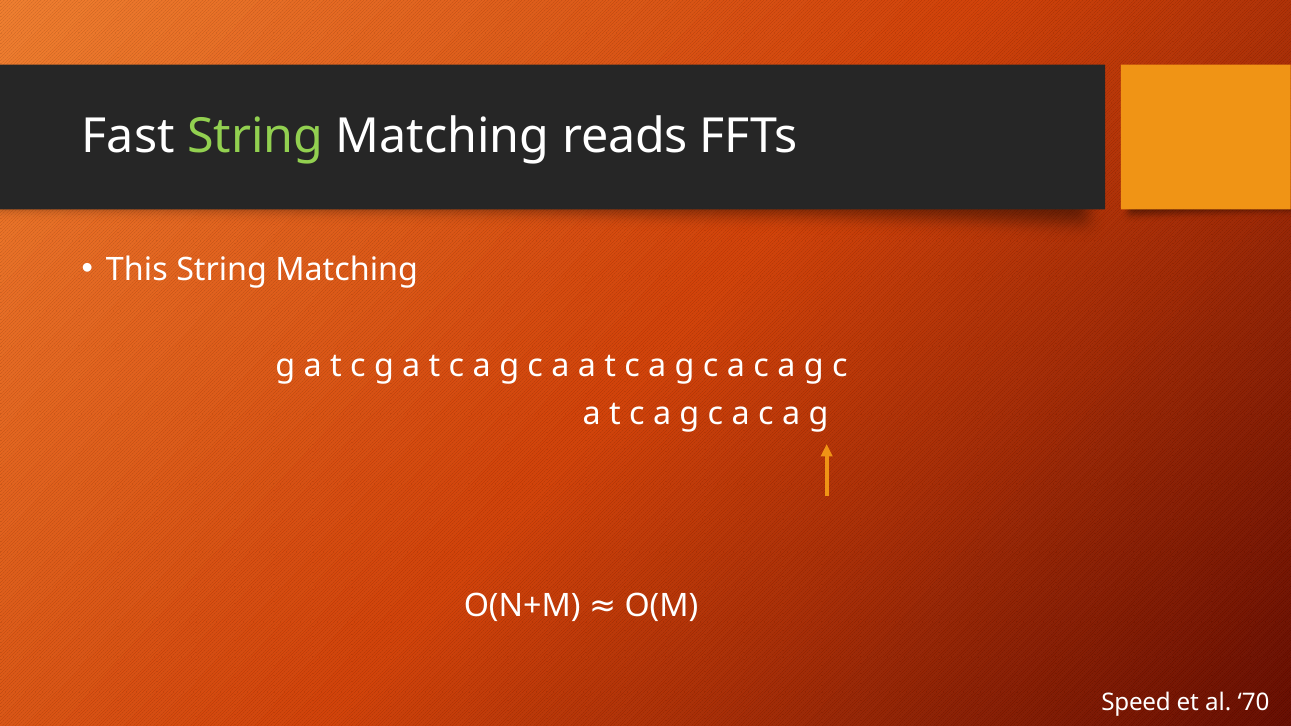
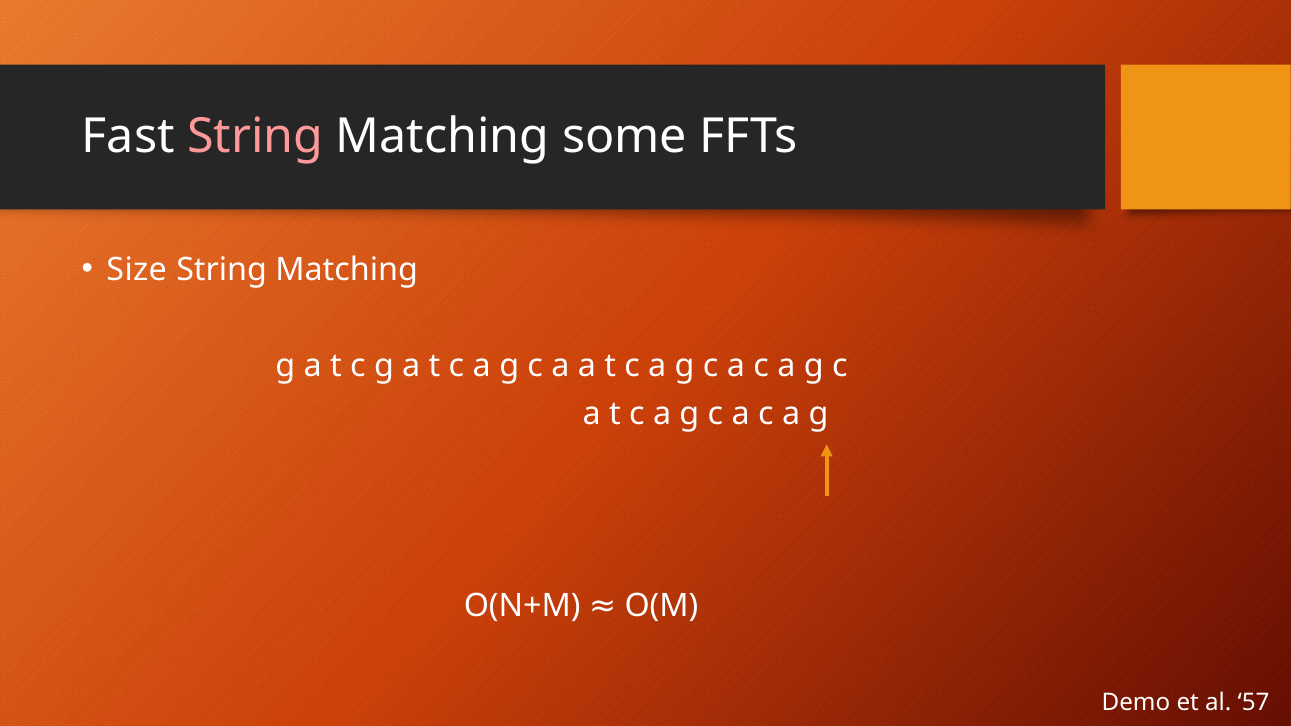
String colour: light green -> pink (255, 137)
reads: reads -> some (625, 137)
This: This -> Size (137, 270)
Speed: Speed -> Demo (1136, 703)
70: 70 -> 57 (1254, 703)
